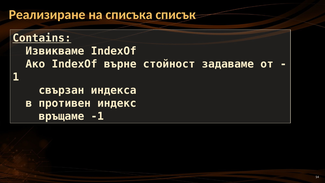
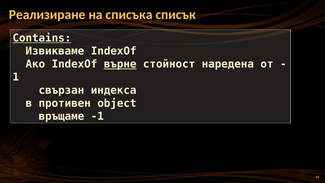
върне underline: none -> present (120, 64)
задаваме: задаваме -> наредена (228, 64)
индекс: индекс -> object (117, 103)
